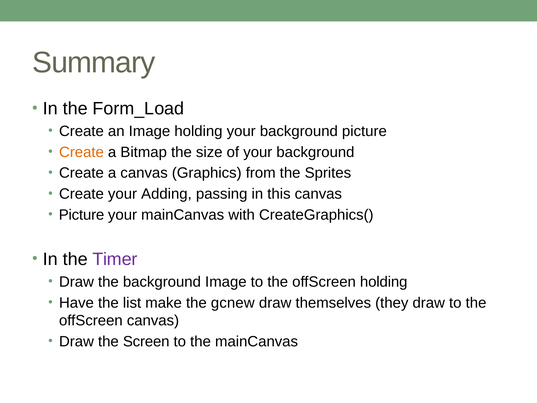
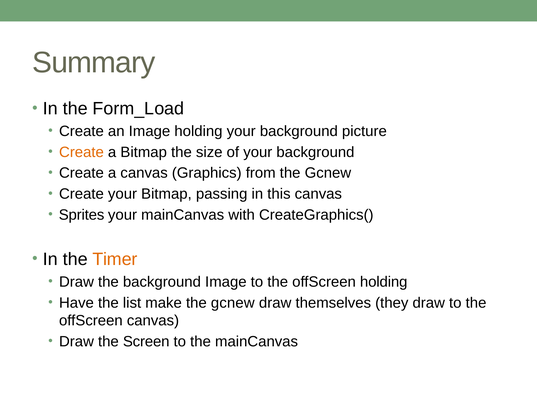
from the Sprites: Sprites -> Gcnew (328, 173)
your Adding: Adding -> Bitmap (166, 194)
Picture: Picture -> Sprites (82, 215)
Timer colour: purple -> orange (115, 259)
